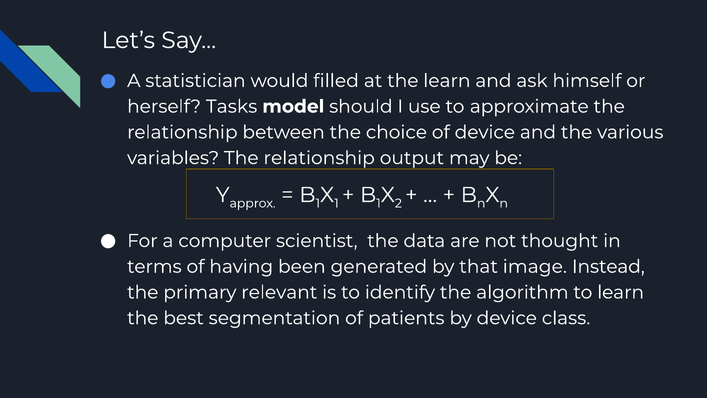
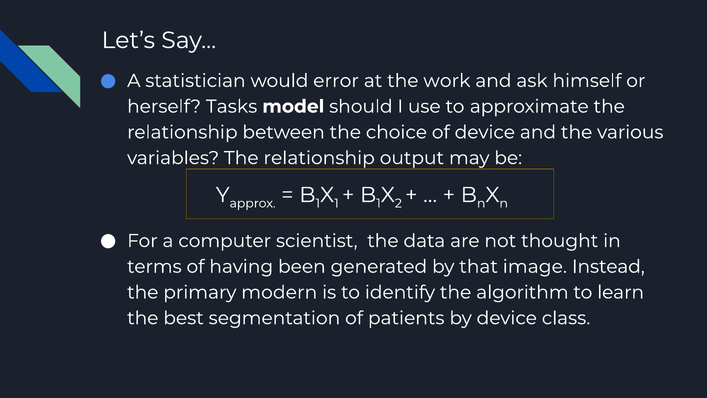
filled: filled -> error (336, 81)
the learn: learn -> work (447, 81)
relevant: relevant -> modern (279, 292)
